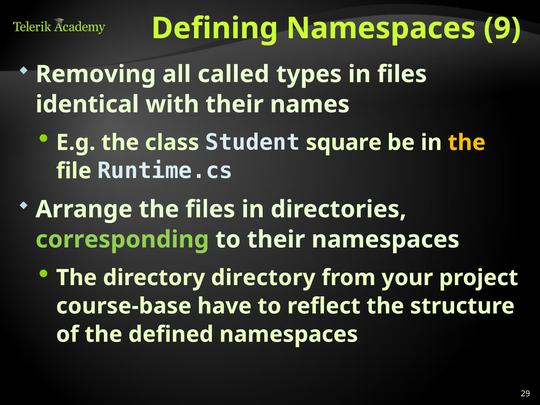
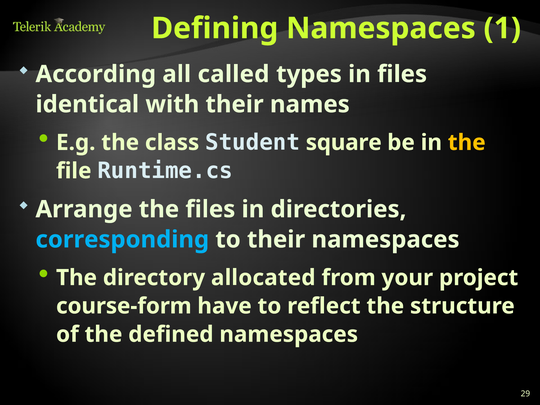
9: 9 -> 1 (502, 28)
Removing: Removing -> According (96, 74)
corresponding colour: light green -> light blue (122, 240)
directory directory: directory -> allocated (263, 278)
course-base: course-base -> course-form (124, 306)
